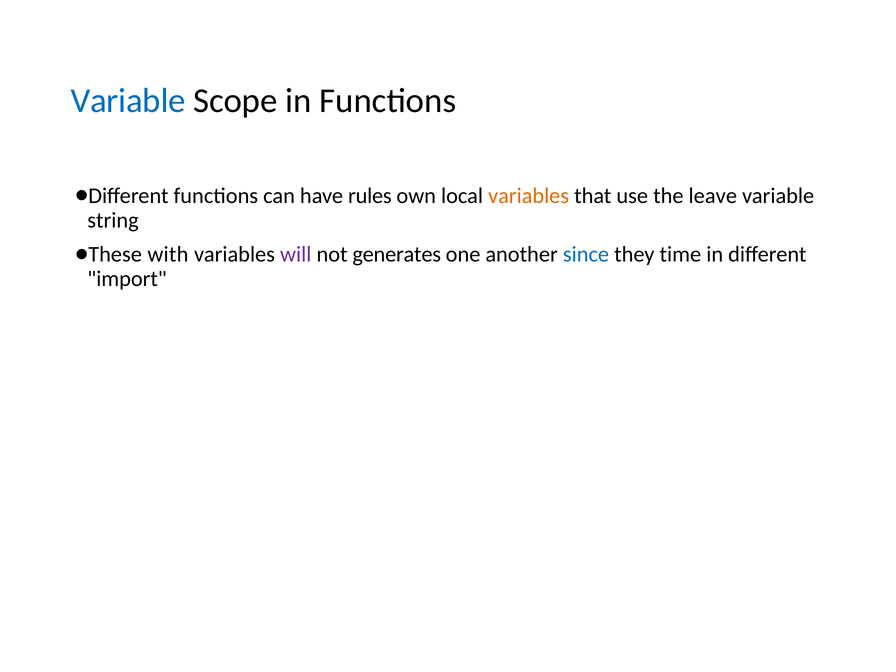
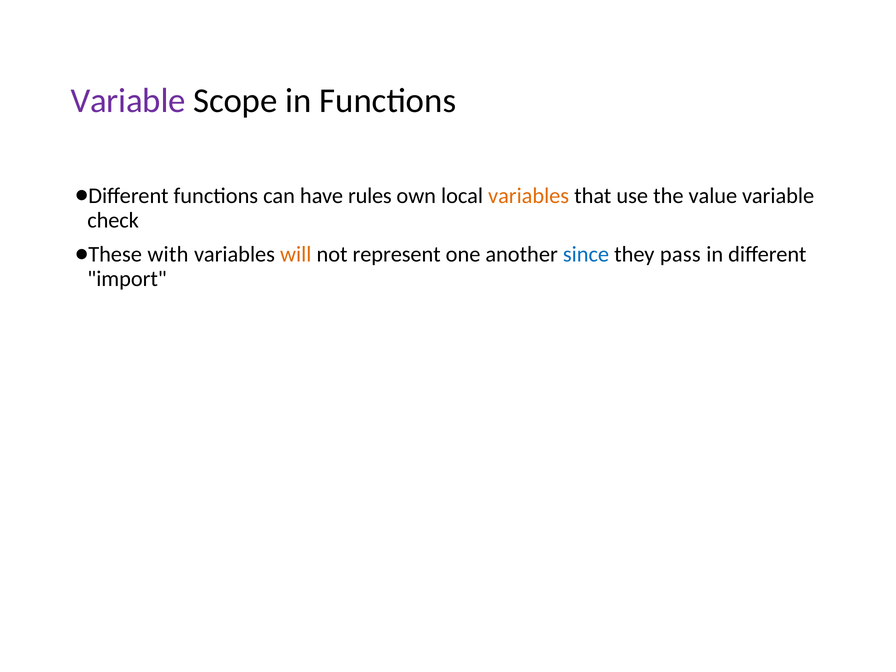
Variable colour: blue -> purple (128, 101)
leave: leave -> value (713, 196)
string: string -> check (113, 220)
will colour: purple -> orange (296, 254)
generates: generates -> represent (397, 254)
time: time -> pass (680, 254)
